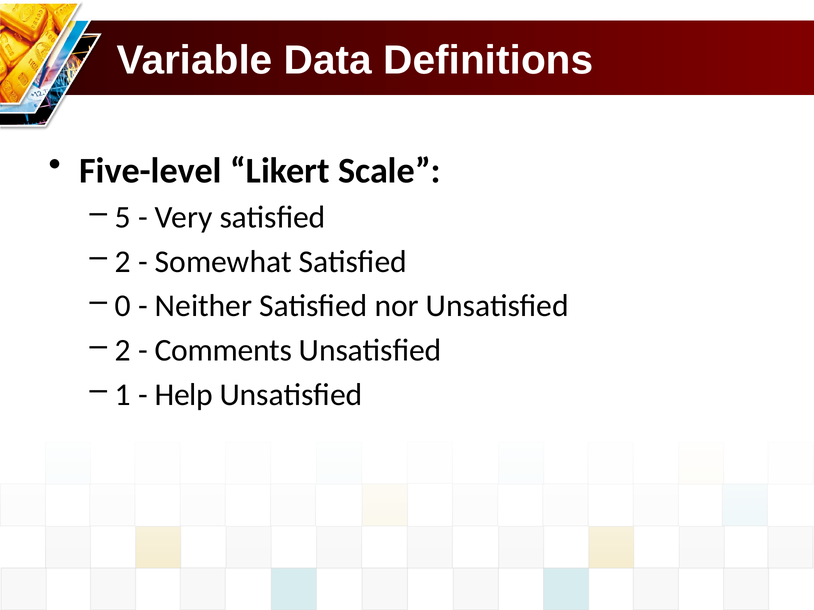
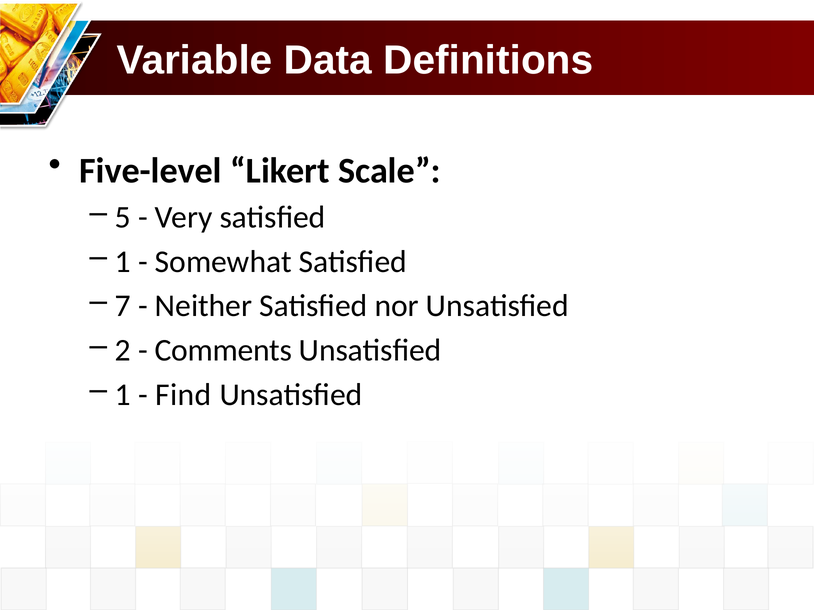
2: 2 -> 1 (123, 262)
0: 0 -> 7 (123, 306)
Help: Help -> Find (183, 395)
